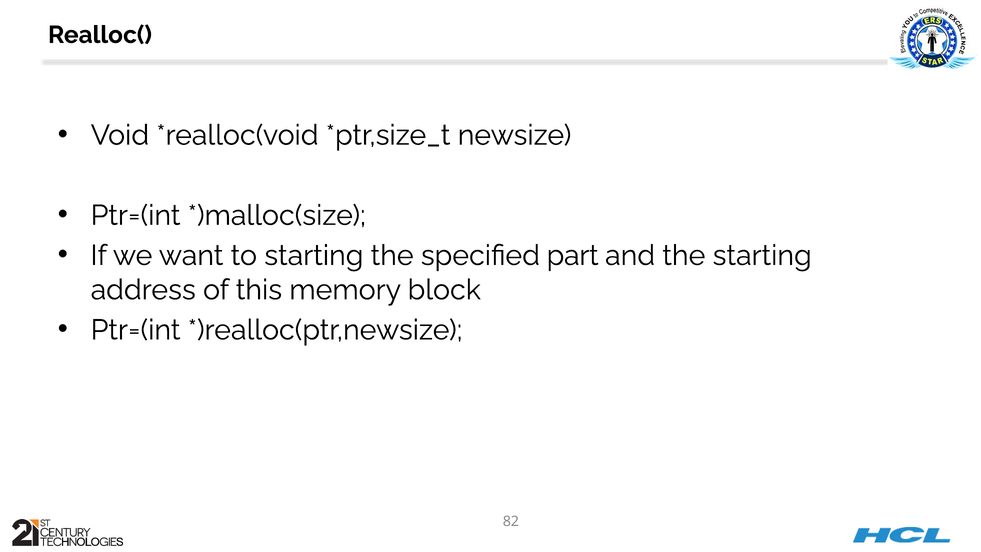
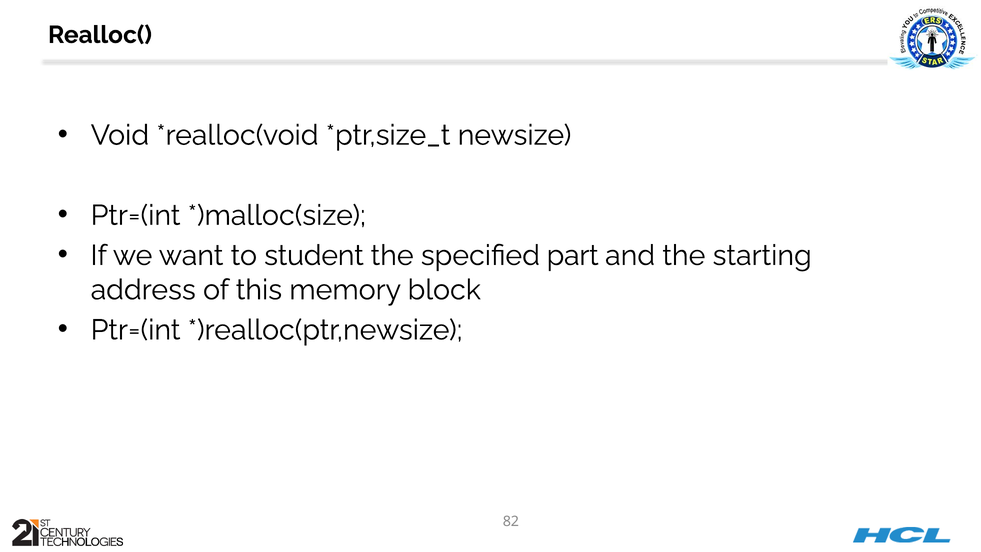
to starting: starting -> student (314, 255)
